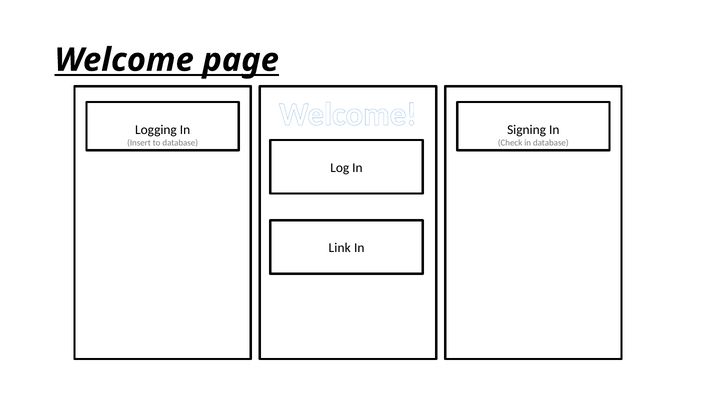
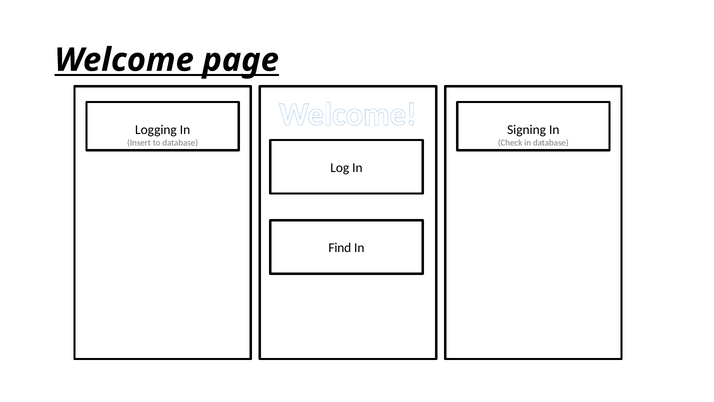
Link: Link -> Find (340, 248)
